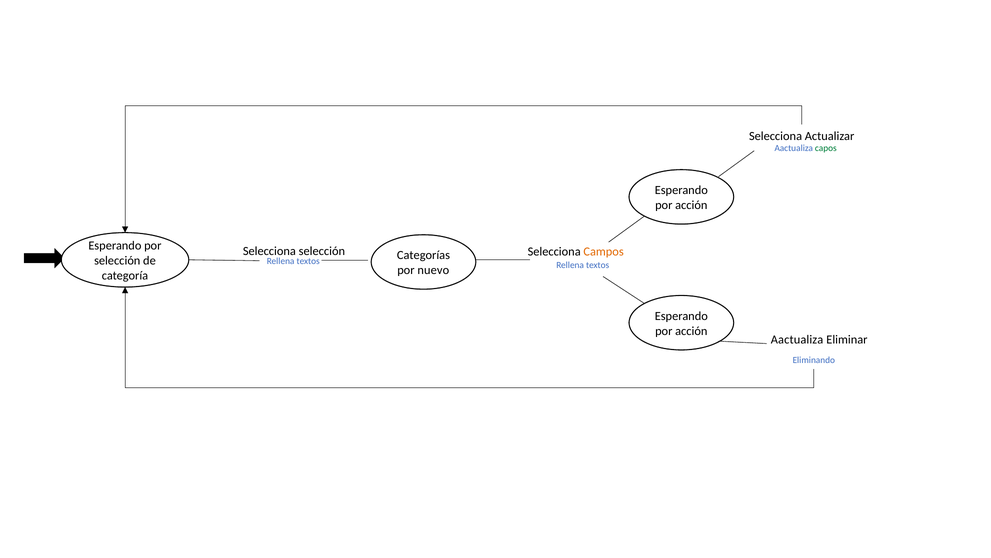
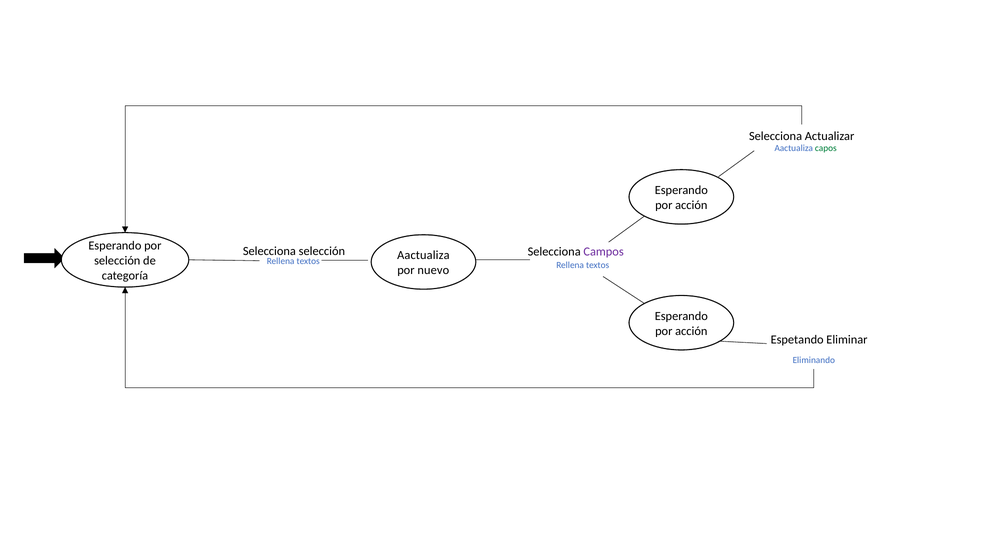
Campos colour: orange -> purple (604, 252)
Categorías: Categorías -> Aactualiza (423, 255)
Aactualiza: Aactualiza -> Espetando (797, 339)
